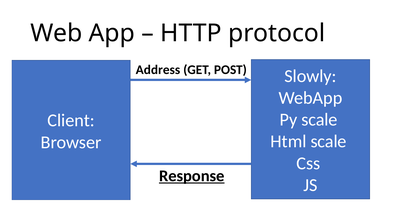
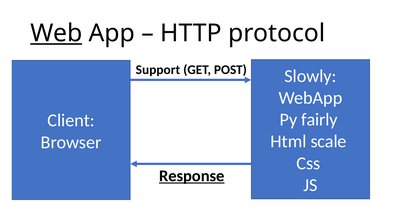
Web underline: none -> present (56, 33)
Address: Address -> Support (158, 70)
Py scale: scale -> fairly (319, 120)
